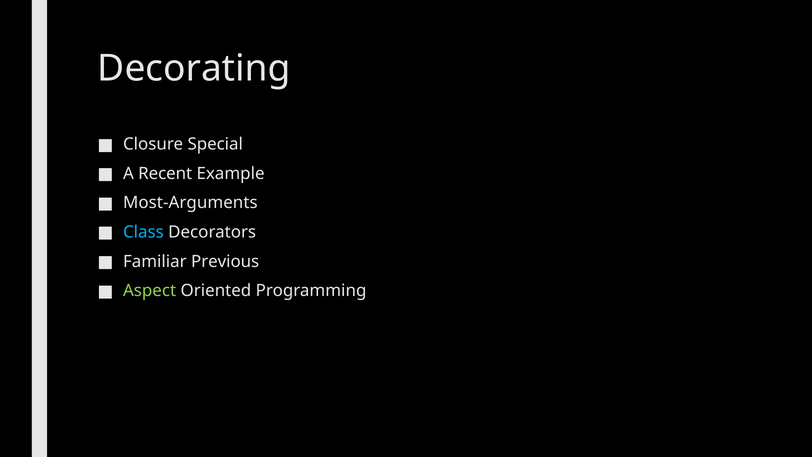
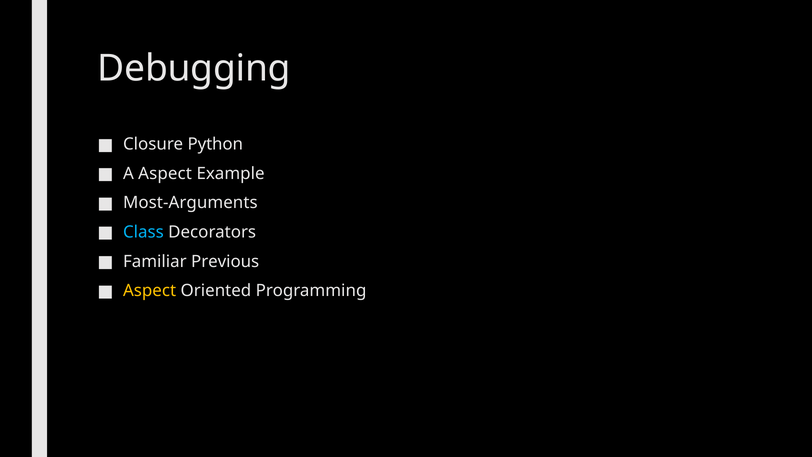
Decorating: Decorating -> Debugging (194, 68)
Special: Special -> Python (215, 144)
A Recent: Recent -> Aspect (165, 173)
Aspect colour: light green -> yellow (150, 291)
